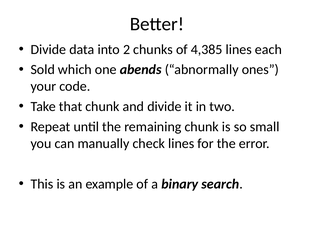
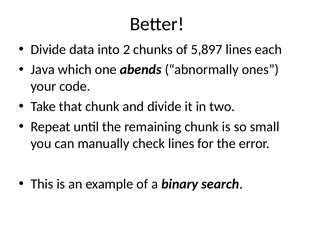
4,385: 4,385 -> 5,897 (207, 50)
Sold: Sold -> Java (43, 70)
